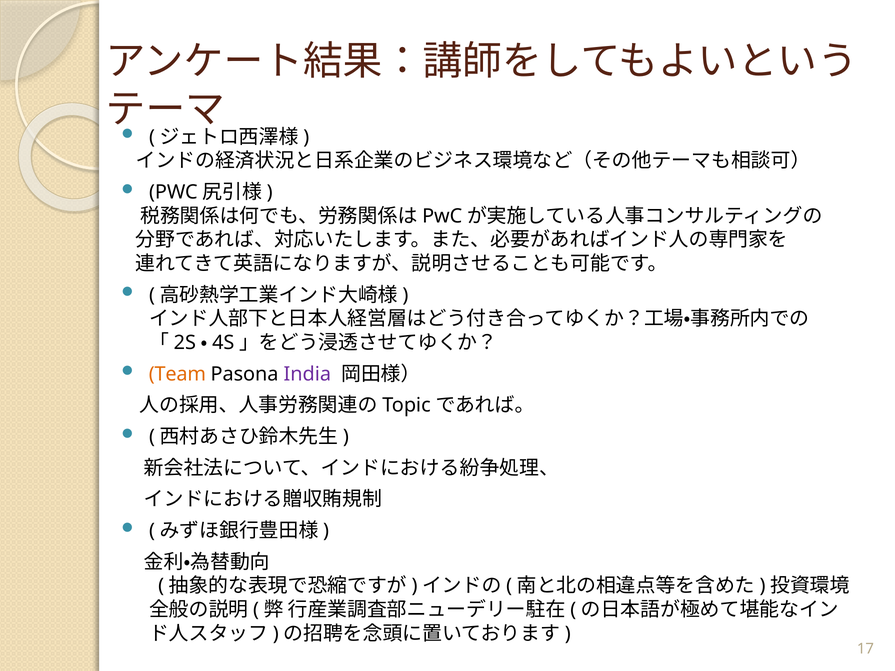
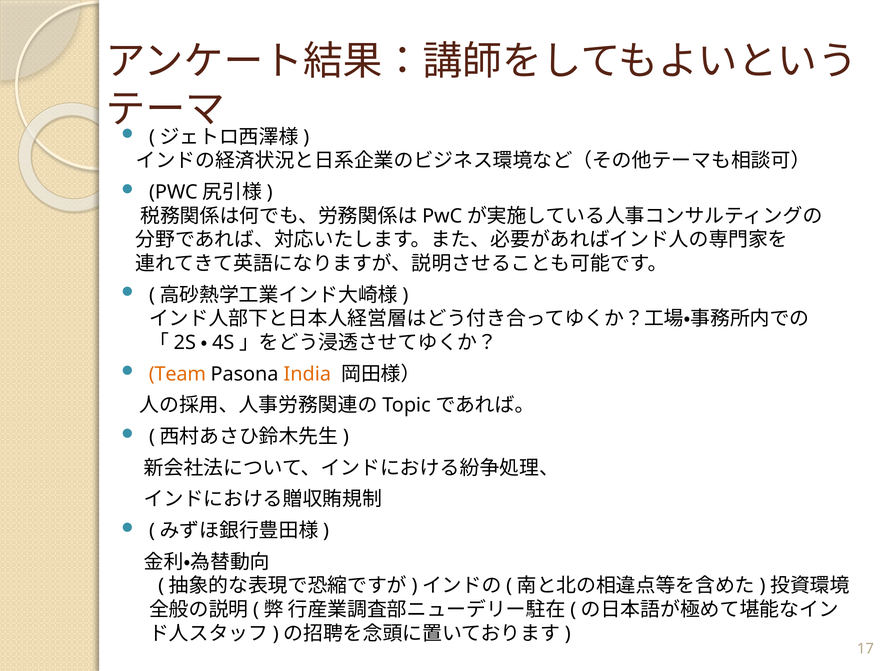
India colour: purple -> orange (307, 374)
